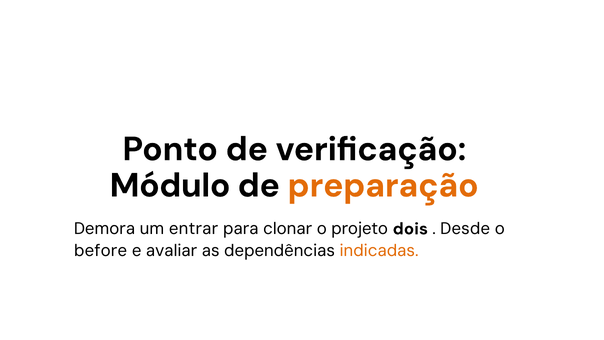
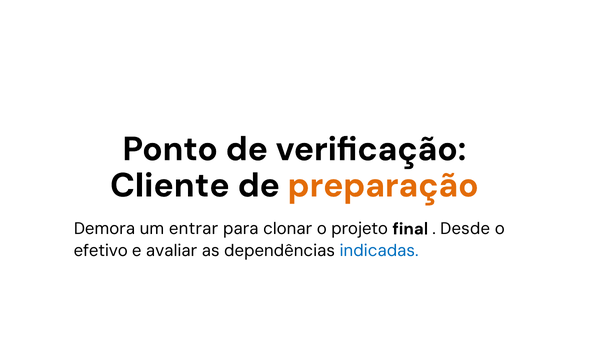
Módulo: Módulo -> Cliente (170, 185)
dois: dois -> final (410, 229)
before: before -> efetivo (101, 251)
indicadas colour: orange -> blue (379, 251)
